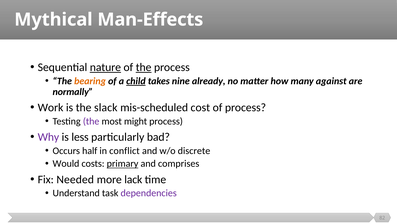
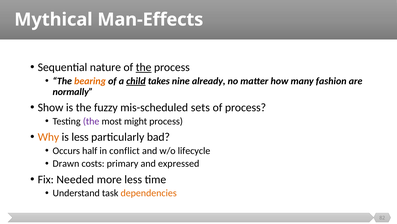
nature underline: present -> none (105, 67)
against: against -> fashion (331, 81)
Work: Work -> Show (51, 107)
slack: slack -> fuzzy (106, 107)
cost: cost -> sets (200, 107)
Why colour: purple -> orange (48, 137)
discrete: discrete -> lifecycle (194, 150)
Would: Would -> Drawn (66, 163)
primary underline: present -> none (123, 163)
comprises: comprises -> expressed (179, 163)
more lack: lack -> less (133, 179)
dependencies colour: purple -> orange (149, 193)
